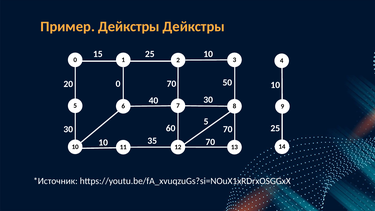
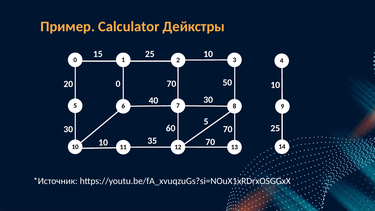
Пример Дейкстры: Дейкстры -> Calculator (129, 26)
